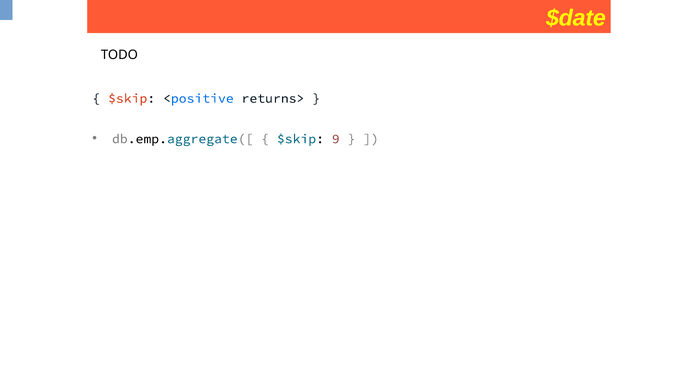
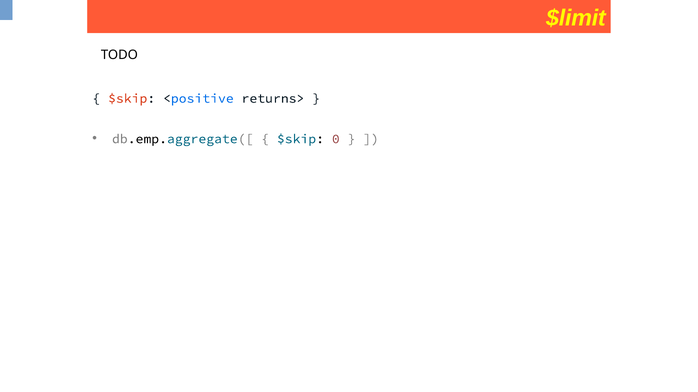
$date: $date -> $limit (576, 18)
9: 9 -> 0 (336, 139)
